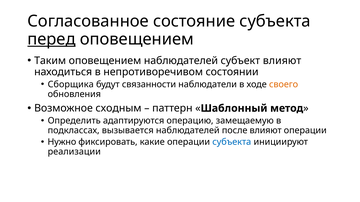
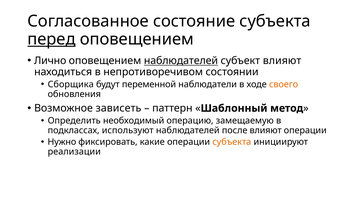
Таким: Таким -> Лично (50, 61)
наблюдателей underline: none -> present (181, 61)
связанности: связанности -> переменной (149, 85)
сходным: сходным -> зависеть (118, 109)
адаптируются: адаптируются -> необходимый (134, 121)
вызывается: вызывается -> используют (128, 131)
субъекта colour: blue -> orange (232, 142)
